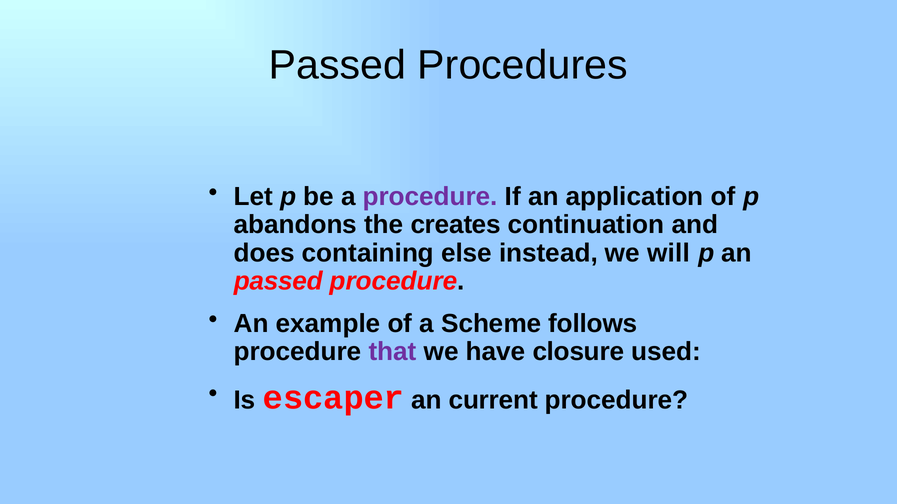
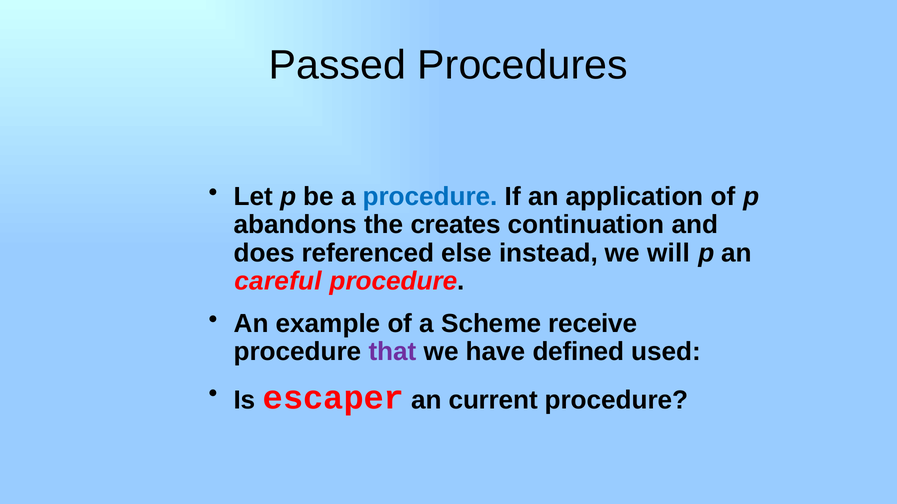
procedure colour: purple -> blue (430, 197)
containing: containing -> referenced (368, 253)
passed: passed -> careful (278, 282)
follows: follows -> receive (593, 324)
closure: closure -> defined (578, 352)
